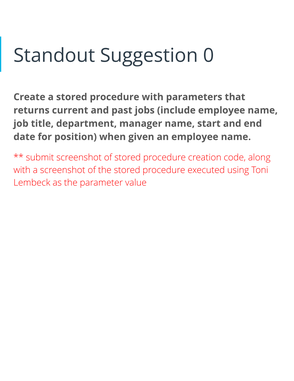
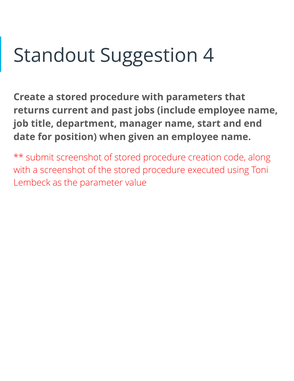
0: 0 -> 4 (209, 55)
